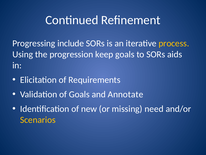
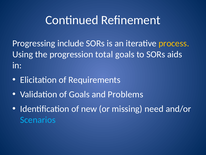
keep: keep -> total (104, 54)
Annotate: Annotate -> Problems (126, 94)
Scenarios colour: yellow -> light blue (38, 119)
